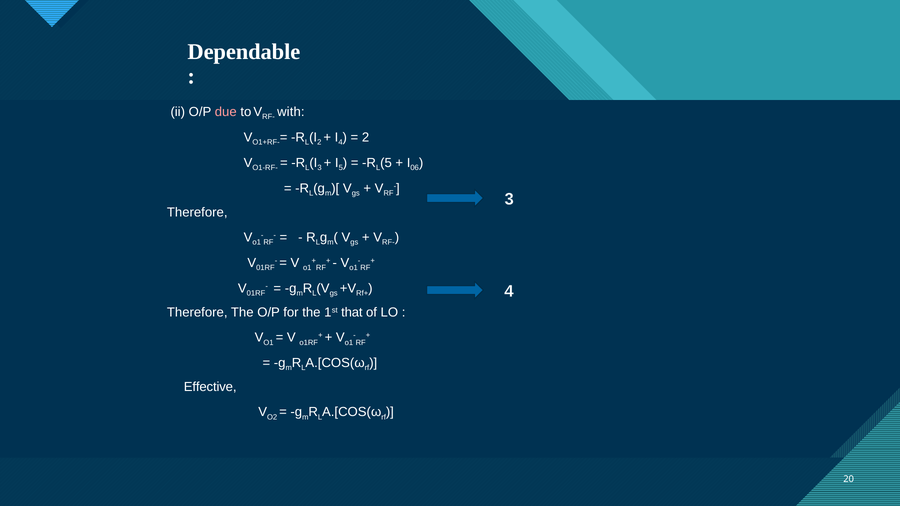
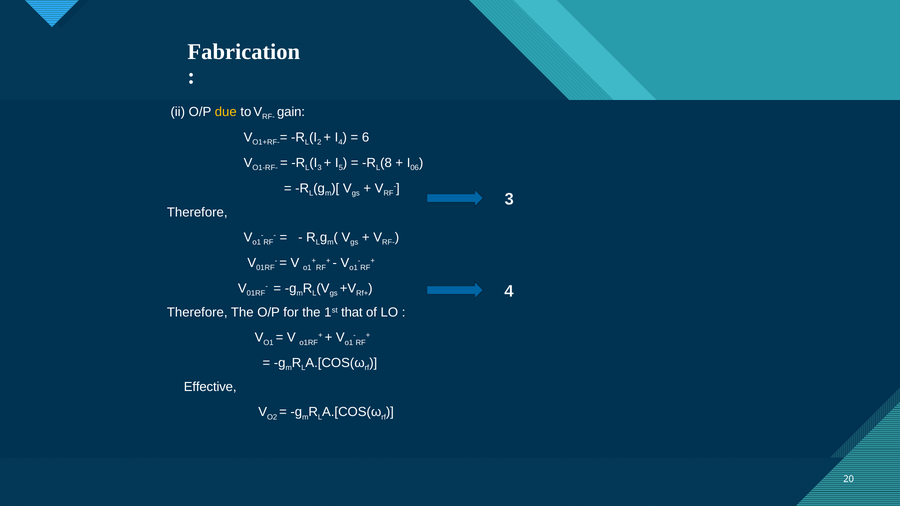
Dependable: Dependable -> Fabrication (244, 52)
due colour: pink -> yellow (226, 112)
with: with -> gain (291, 112)
2: 2 -> 6 (366, 137)
5: 5 -> 8 (386, 163)
